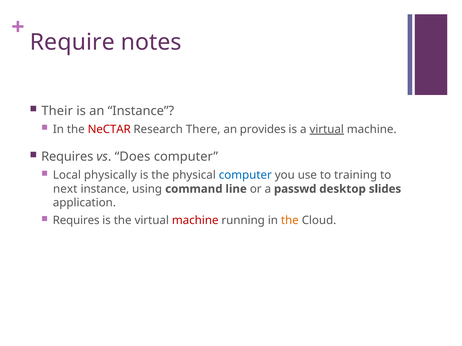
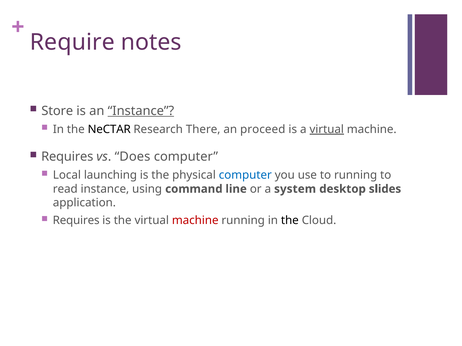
Their: Their -> Store (57, 111)
Instance underline: none -> present (141, 111)
NeCTAR colour: red -> black (109, 129)
provides: provides -> proceed (263, 129)
physically: physically -> launching (110, 175)
to training: training -> running (356, 175)
next: next -> read (65, 189)
passwd: passwd -> system (295, 189)
the colour: orange -> black (290, 221)
